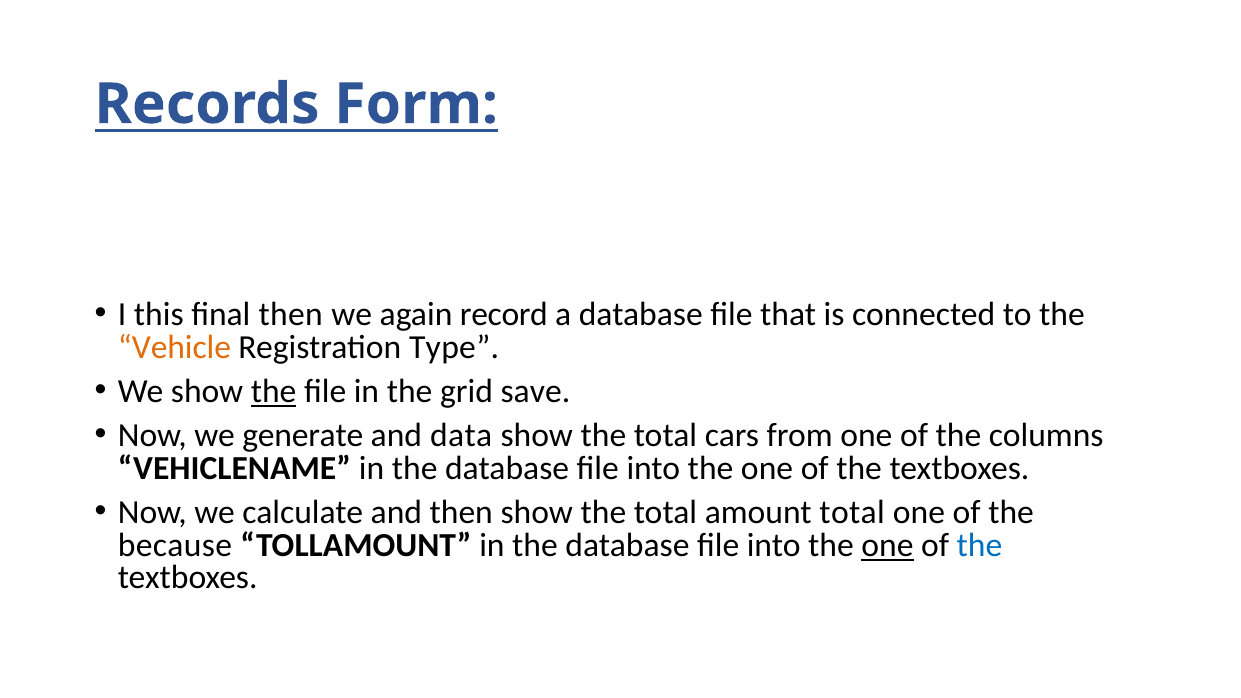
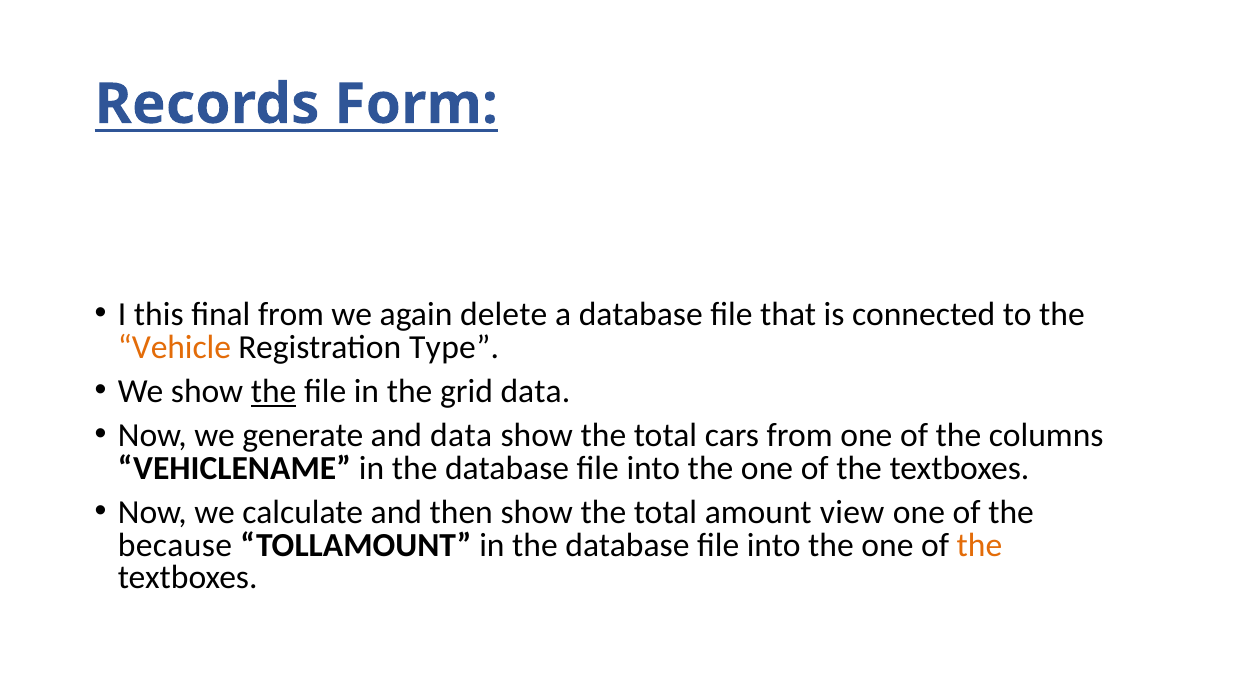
final then: then -> from (291, 314)
record: record -> delete (504, 314)
grid save: save -> data (535, 391)
amount total: total -> view (852, 513)
one underline: present -> none (887, 545)
the colour: blue -> orange (979, 545)
